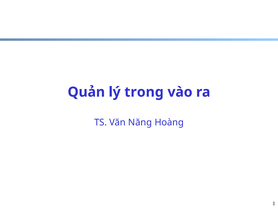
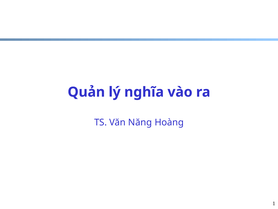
trong: trong -> nghĩa (144, 92)
